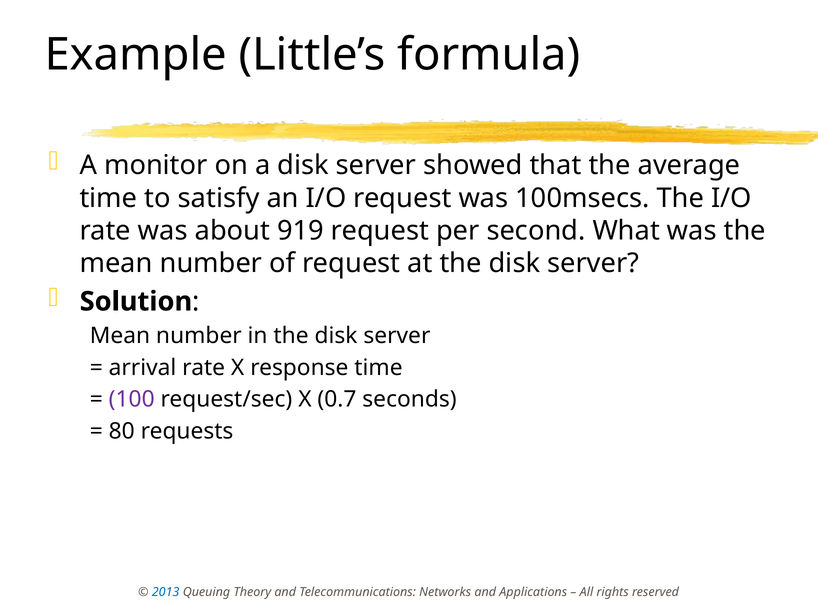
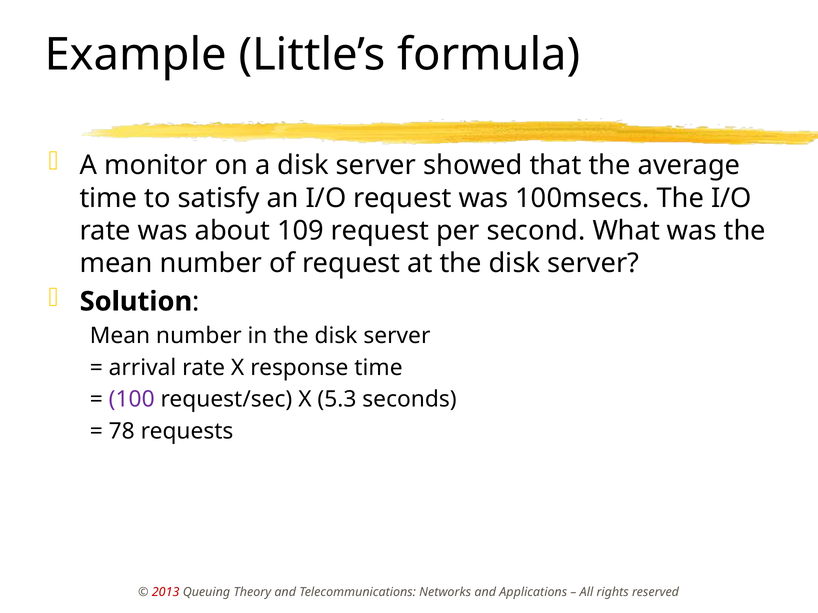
919: 919 -> 109 (301, 231)
0.7: 0.7 -> 5.3 (337, 400)
80: 80 -> 78 (122, 431)
2013 colour: blue -> red (166, 593)
